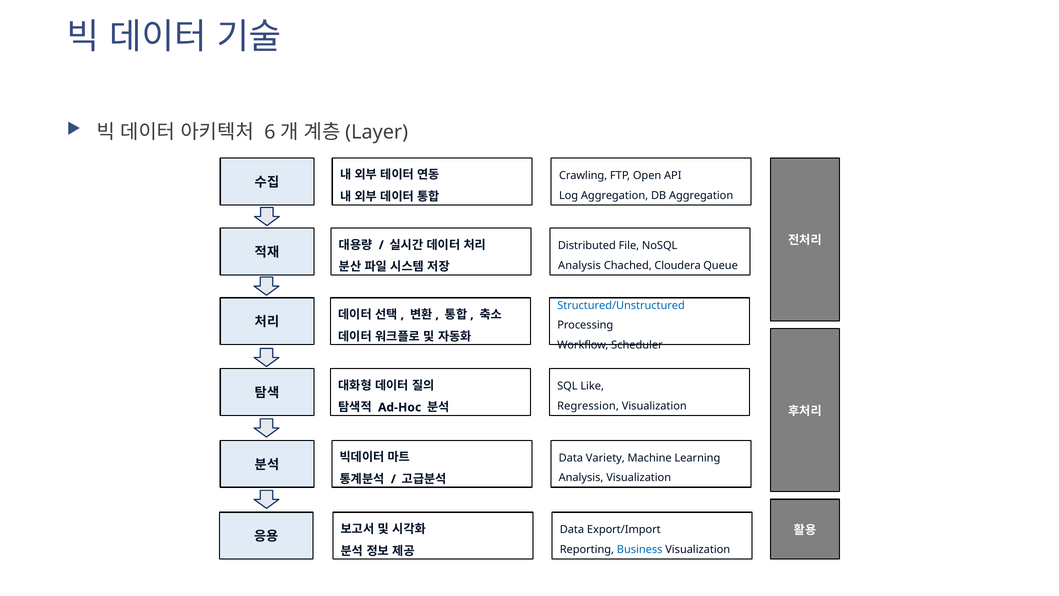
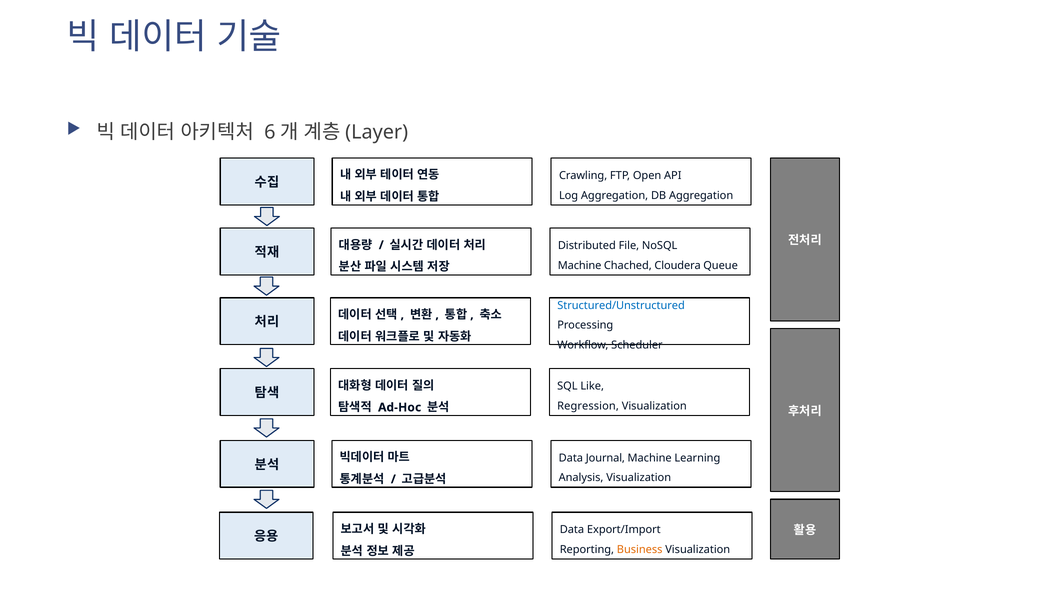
Analysis: Analysis -> Machine (580, 265)
Variety: Variety -> Journal (605, 458)
Business colour: blue -> orange (640, 549)
